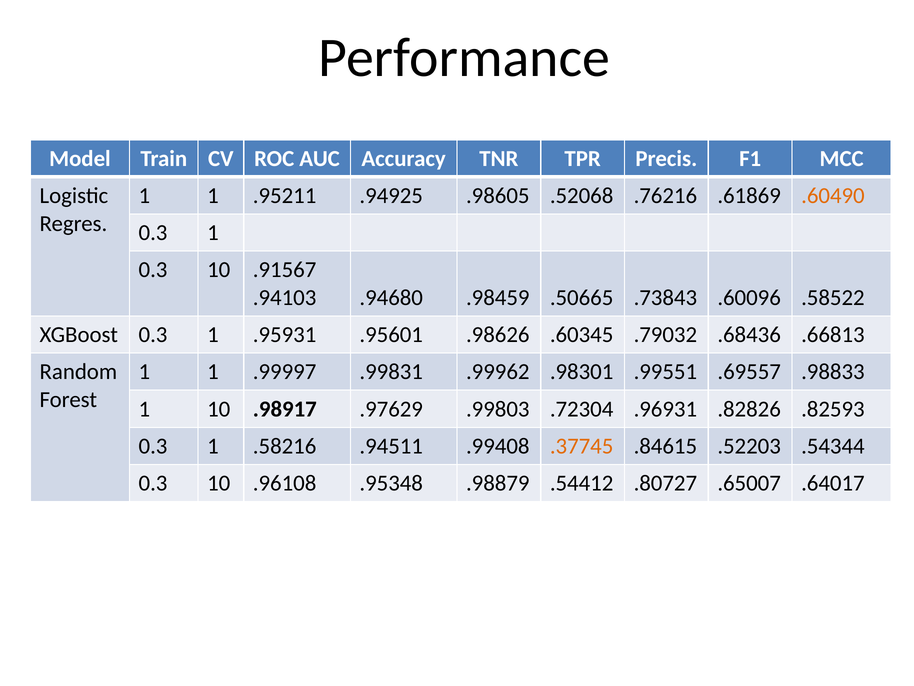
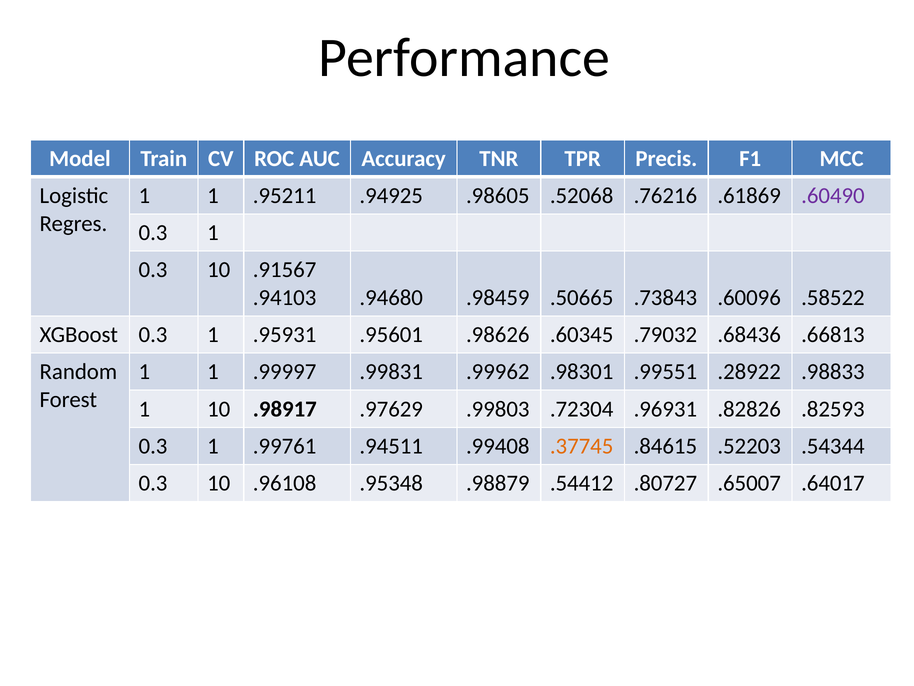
.60490 colour: orange -> purple (833, 196)
.69557: .69557 -> .28922 (749, 372)
.58216: .58216 -> .99761 (285, 446)
